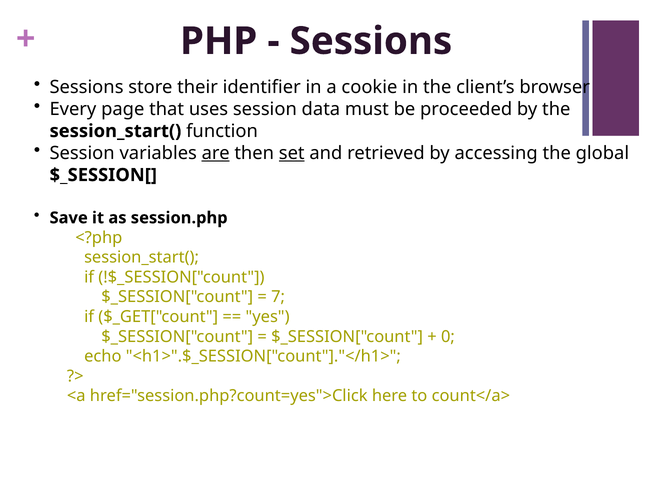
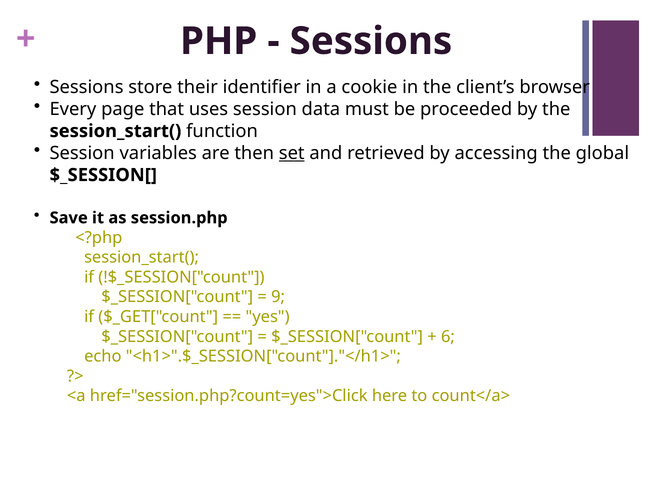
are underline: present -> none (216, 153)
7: 7 -> 9 (278, 297)
0: 0 -> 6 (448, 337)
